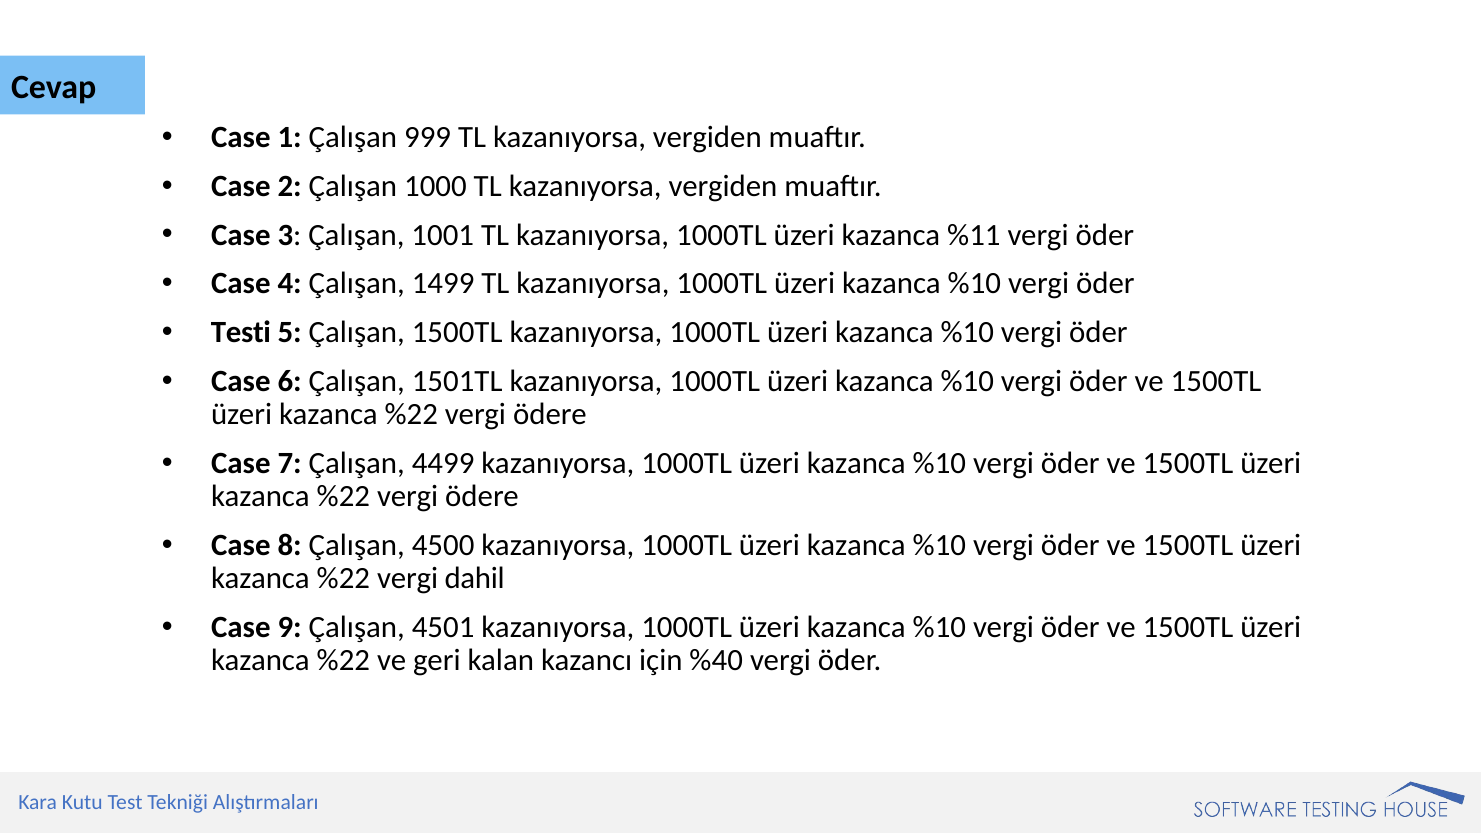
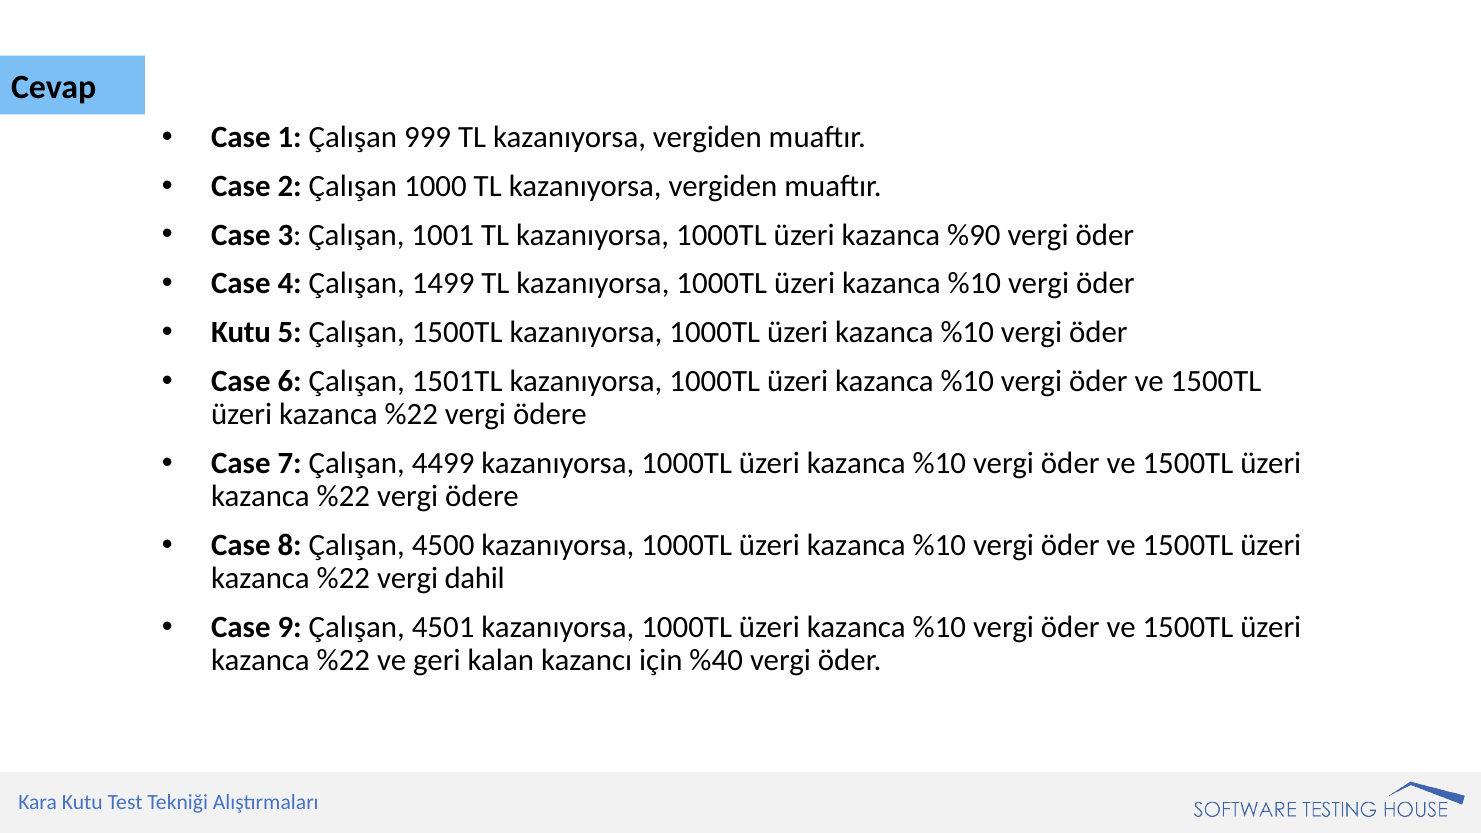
%11: %11 -> %90 (974, 235)
Testi: Testi -> Kutu (241, 332)
